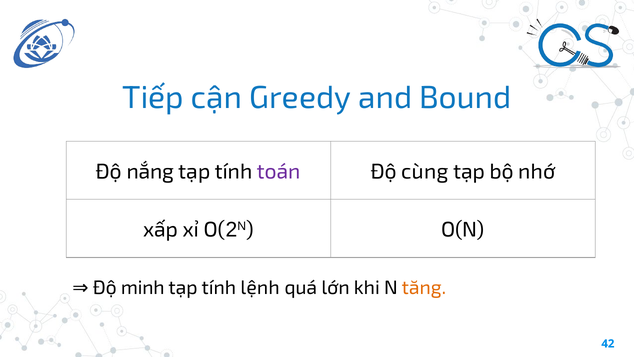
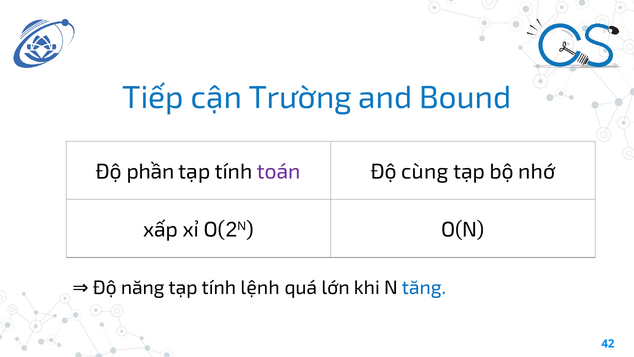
Greedy: Greedy -> Trường (300, 98)
nắng: nắng -> phần (150, 172)
minh: minh -> năng (143, 287)
tăng colour: orange -> blue (424, 287)
